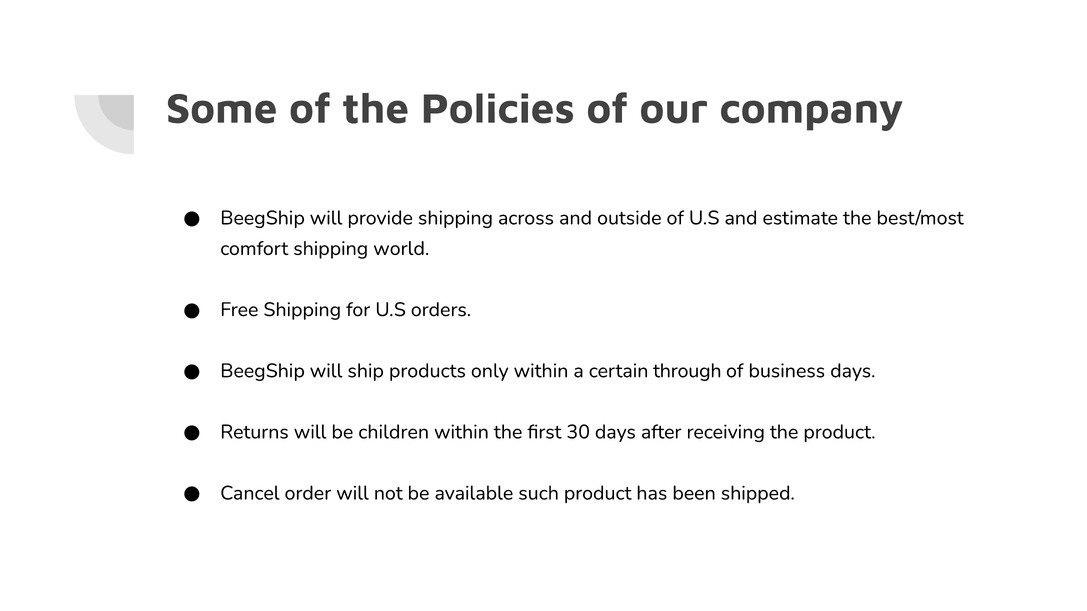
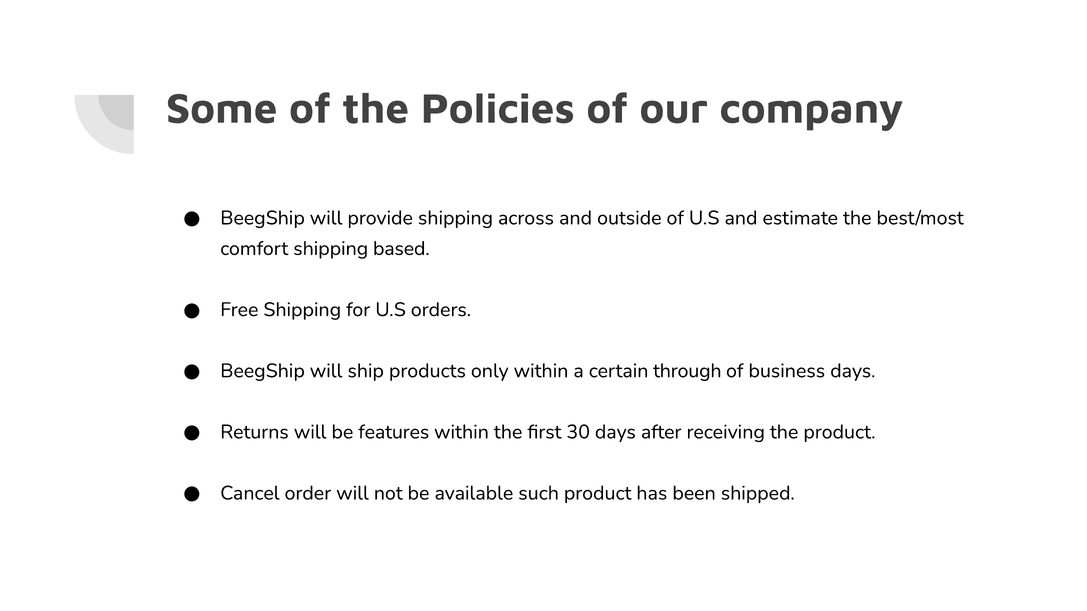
world: world -> based (401, 249)
children: children -> features (394, 432)
